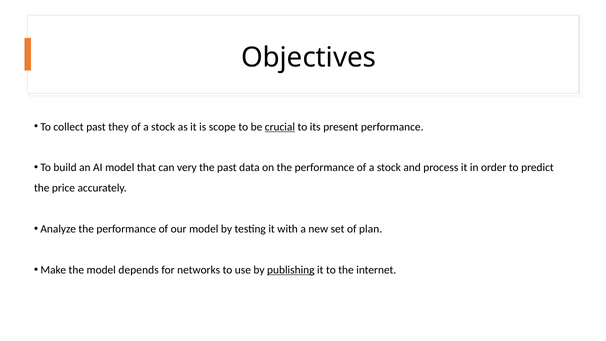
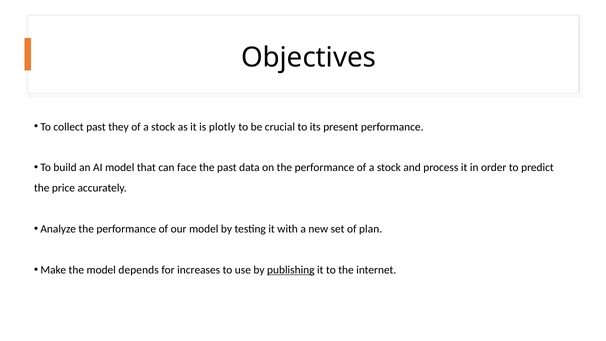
scope: scope -> plotly (222, 127)
crucial underline: present -> none (280, 127)
very: very -> face (187, 168)
networks: networks -> increases (199, 270)
